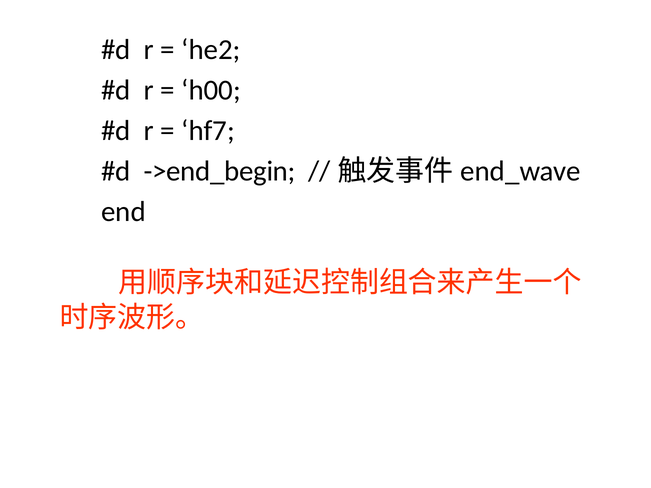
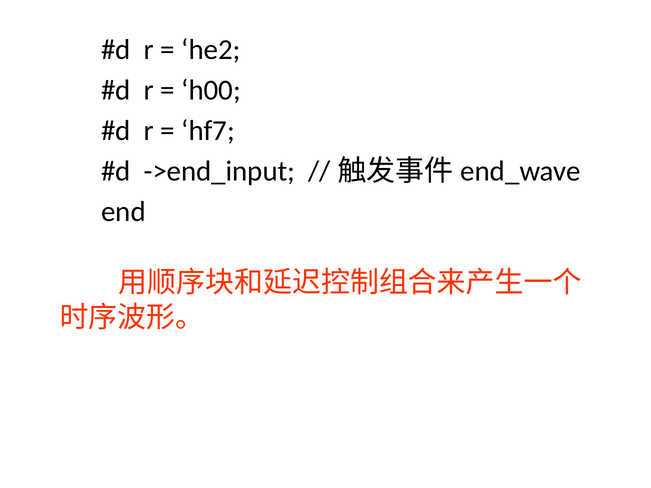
->end_begin: ->end_begin -> ->end_input (219, 171)
